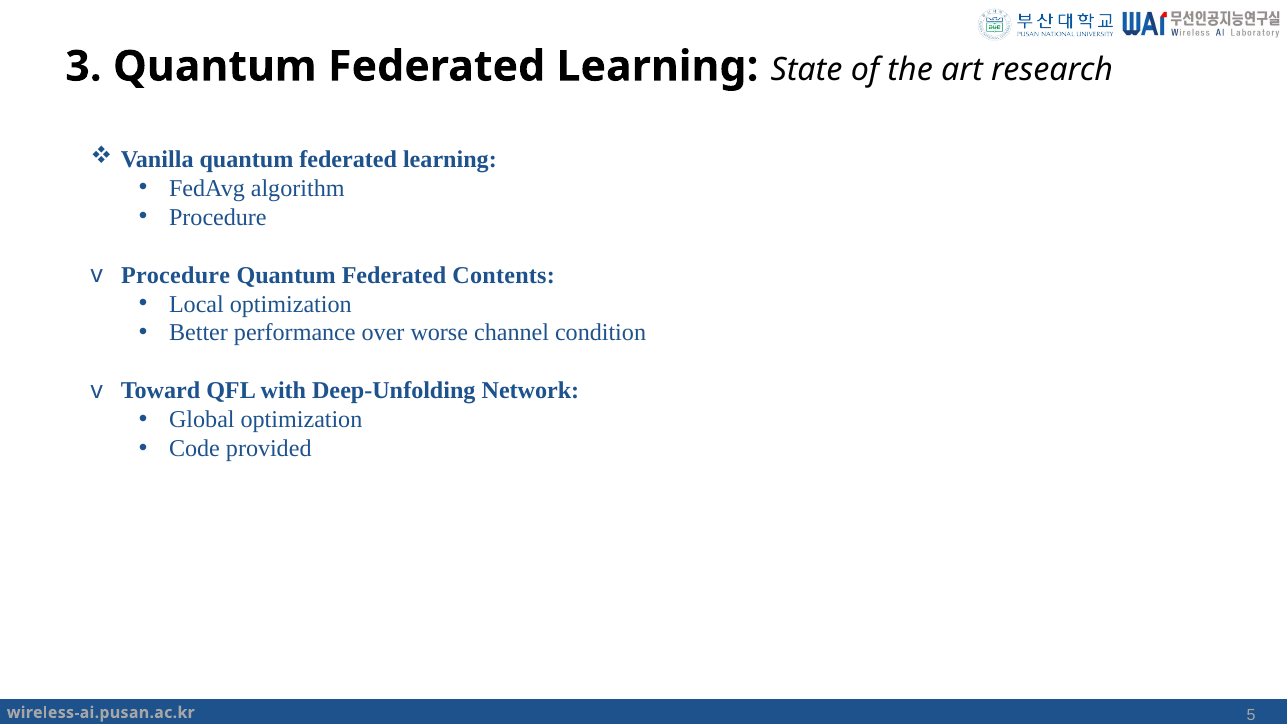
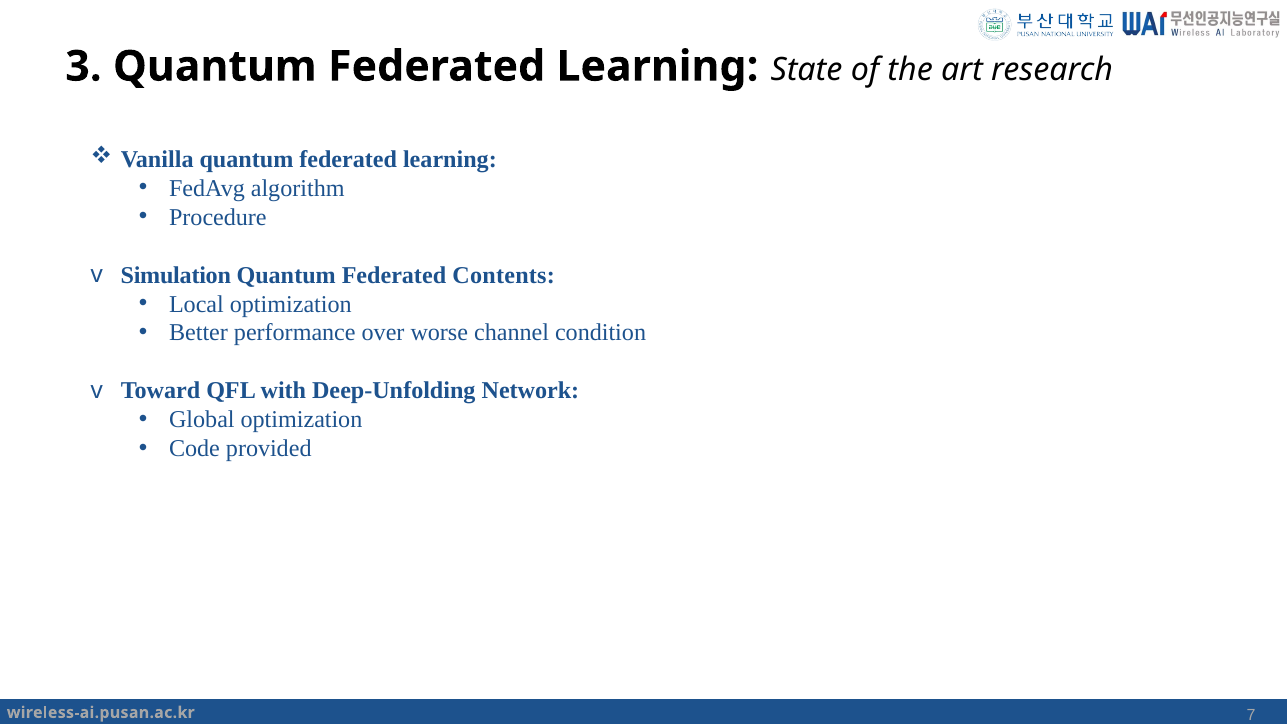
Procedure: Procedure -> Simulation (176, 275)
5: 5 -> 7 (1251, 715)
